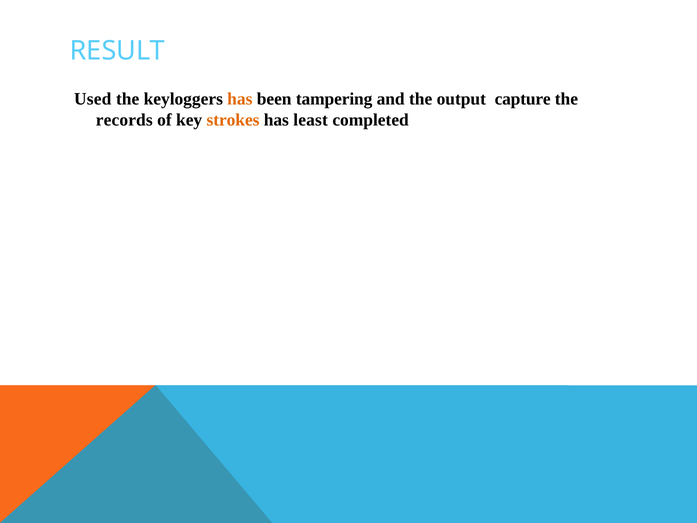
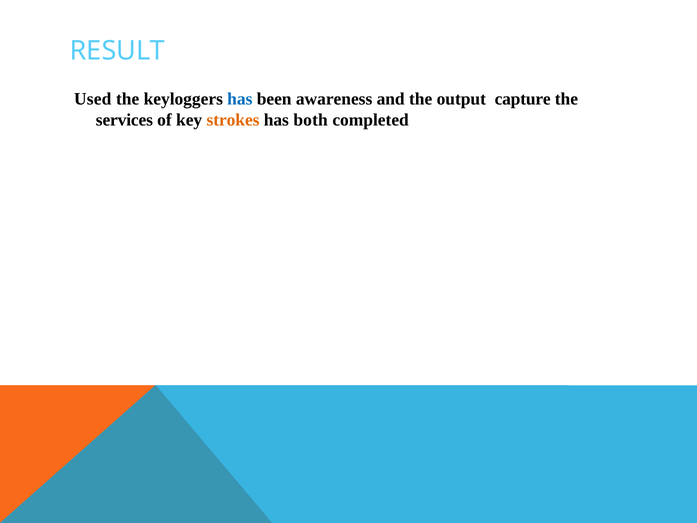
has colour: orange -> blue (240, 99)
tampering: tampering -> awareness (334, 99)
records: records -> services (124, 120)
least: least -> both (311, 120)
